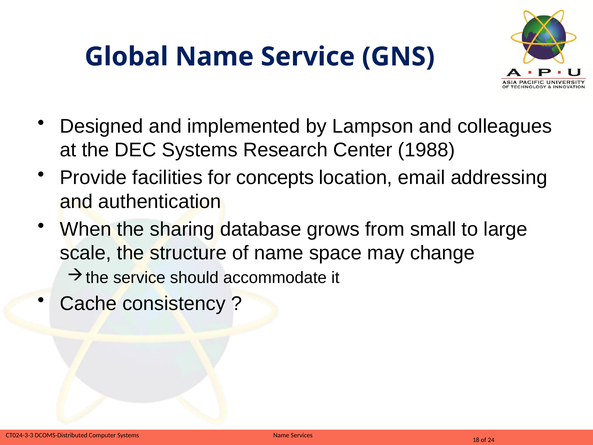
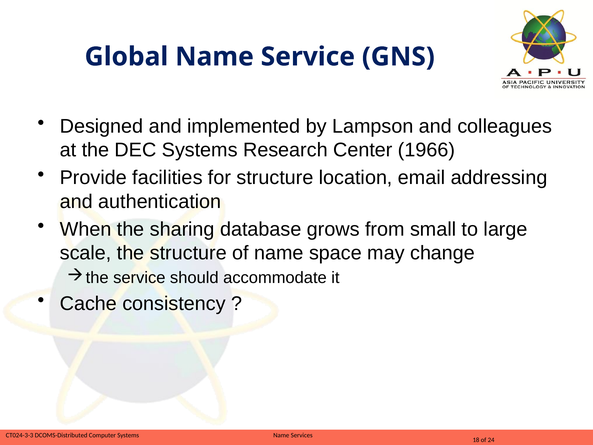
1988: 1988 -> 1966 (427, 150)
for concepts: concepts -> structure (275, 178)
